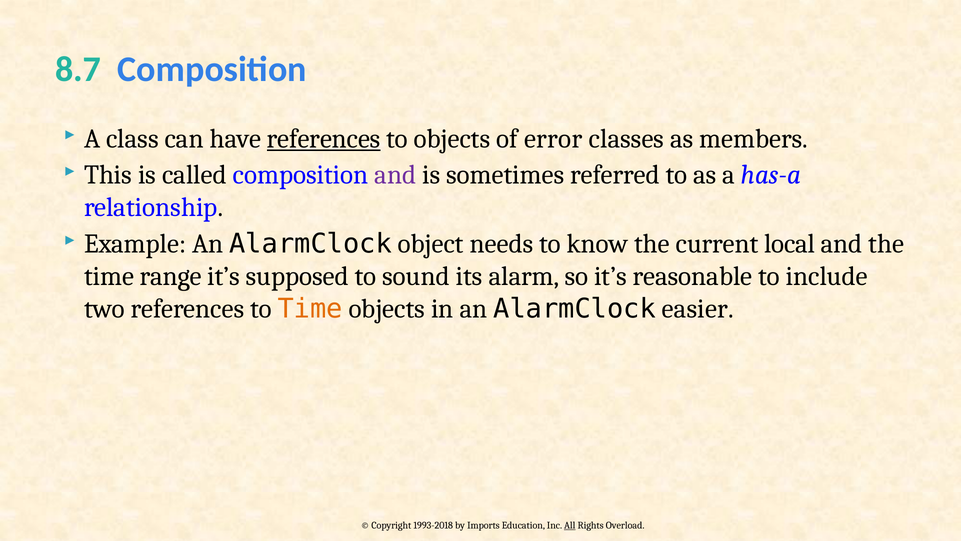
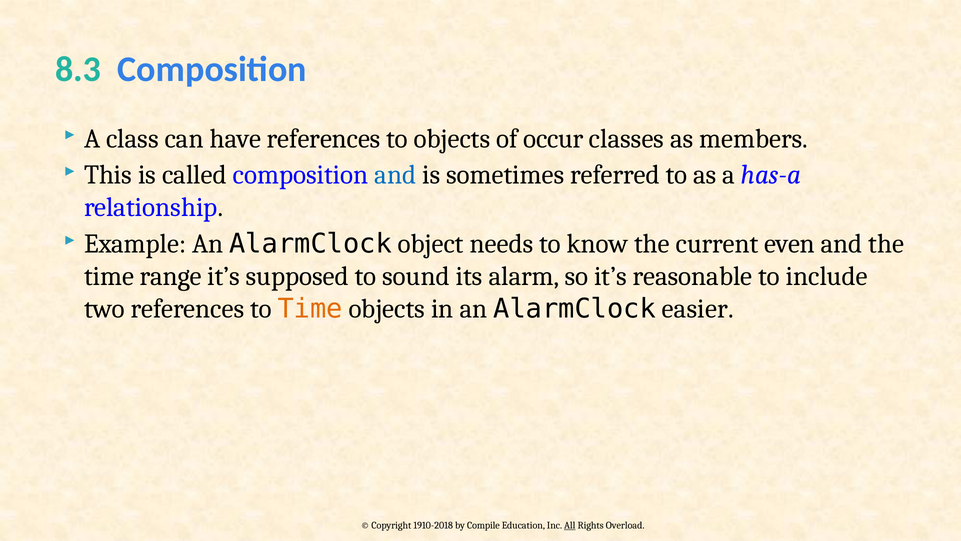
8.7: 8.7 -> 8.3 (78, 69)
references underline: present -> none (324, 138)
error: error -> occur (553, 138)
and colour: purple -> blue (395, 175)
local: local -> even (790, 244)
1993-2018: 1993-2018 -> 1910-2018 (433, 525)
Imports: Imports -> Compile (483, 525)
